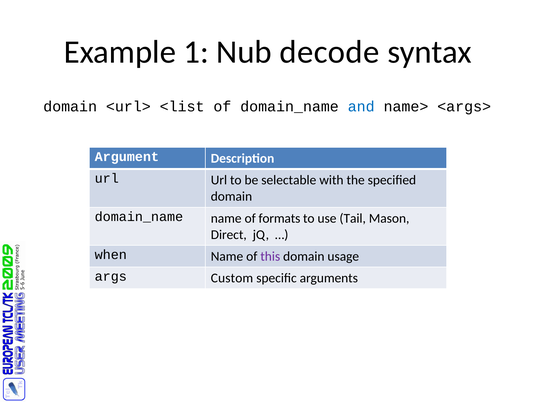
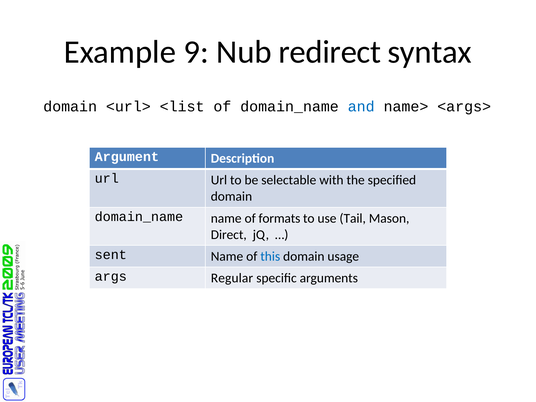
1: 1 -> 9 (196, 52)
decode: decode -> redirect (330, 52)
when: when -> sent (111, 255)
this colour: purple -> blue (270, 256)
Custom: Custom -> Regular (232, 278)
